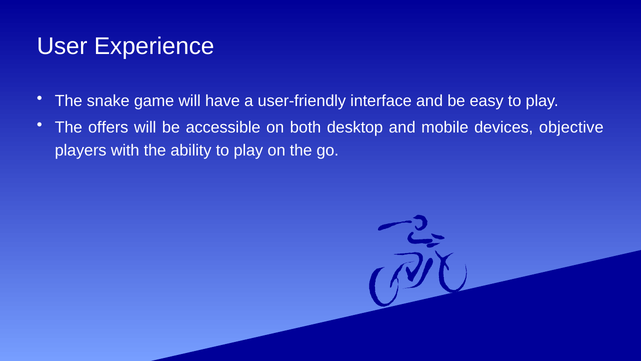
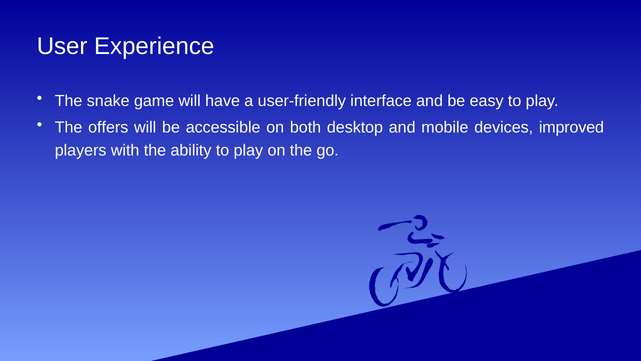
objective: objective -> improved (571, 127)
